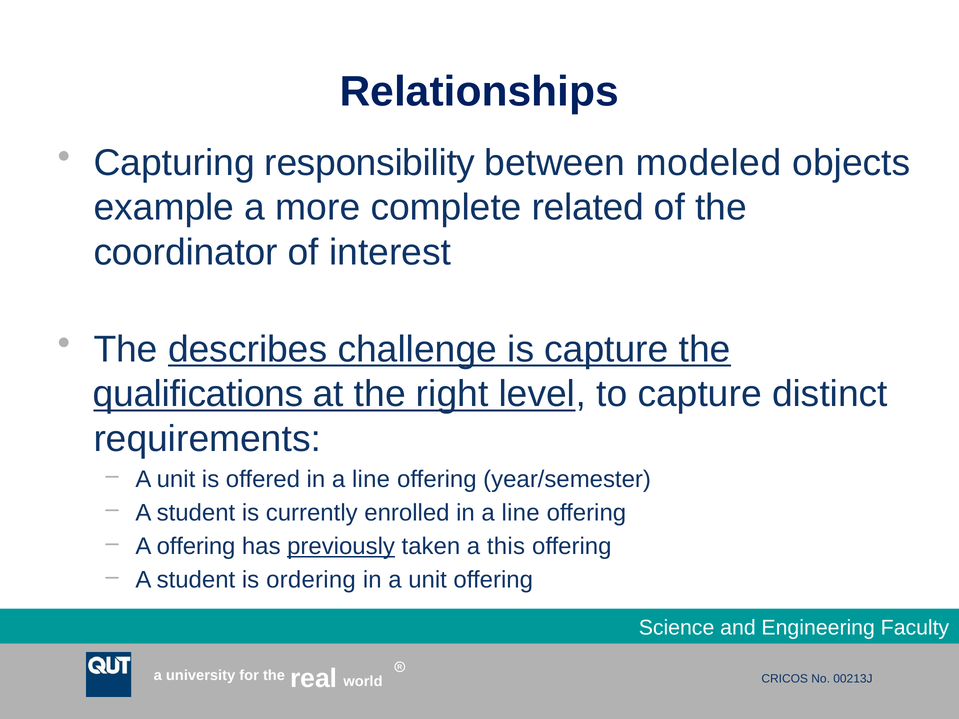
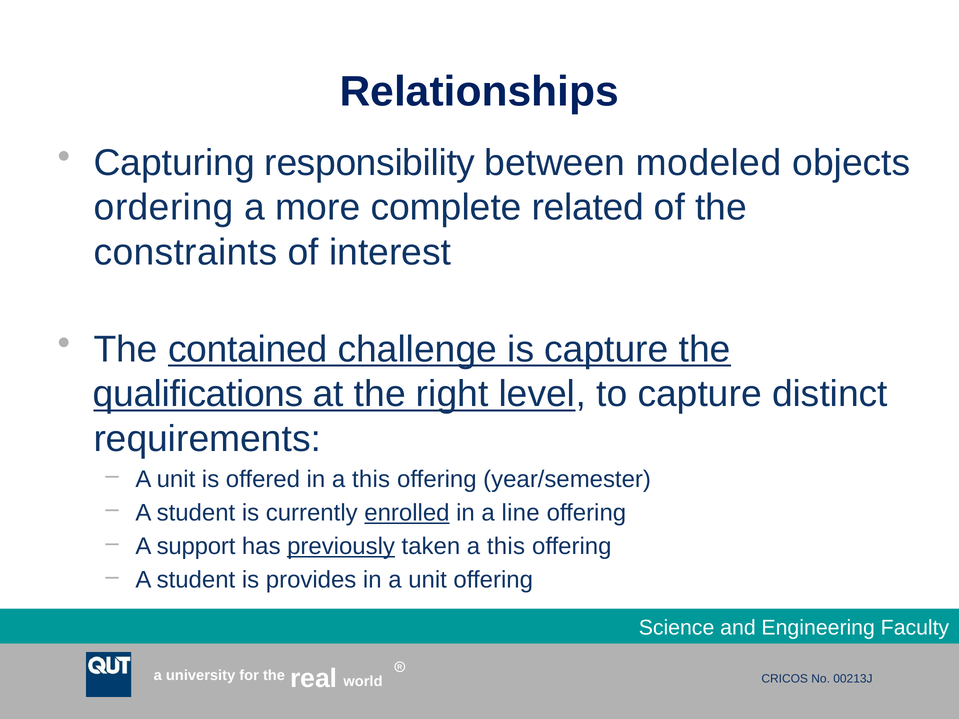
example: example -> ordering (164, 208)
coordinator: coordinator -> constraints (185, 252)
describes: describes -> contained (248, 349)
offered in a line: line -> this (371, 480)
enrolled underline: none -> present (407, 513)
A offering: offering -> support (196, 547)
ordering: ordering -> provides (311, 580)
